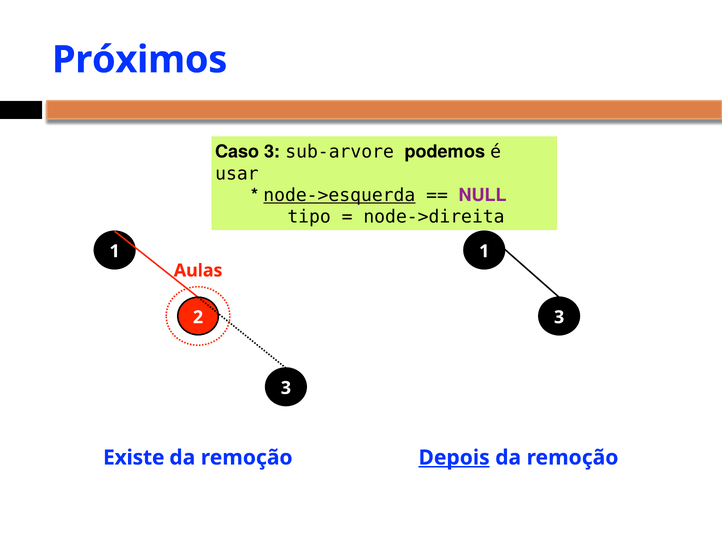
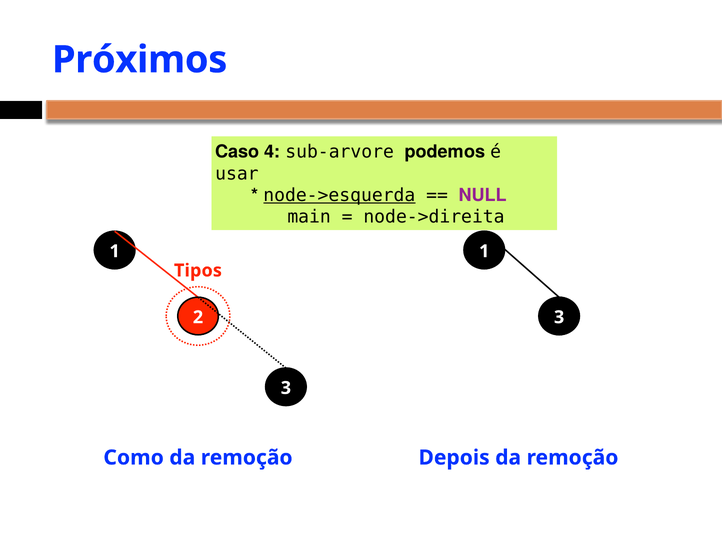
Caso 3: 3 -> 4 (272, 152)
tipo: tipo -> main (309, 217)
Aulas: Aulas -> Tipos (198, 271)
Existe: Existe -> Como (134, 458)
Depois underline: present -> none (454, 458)
